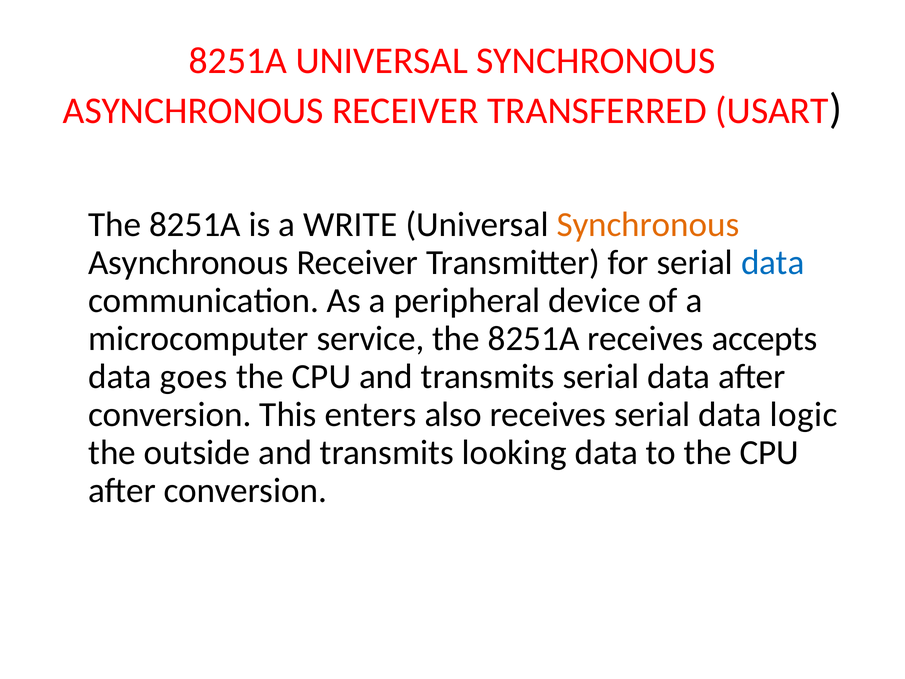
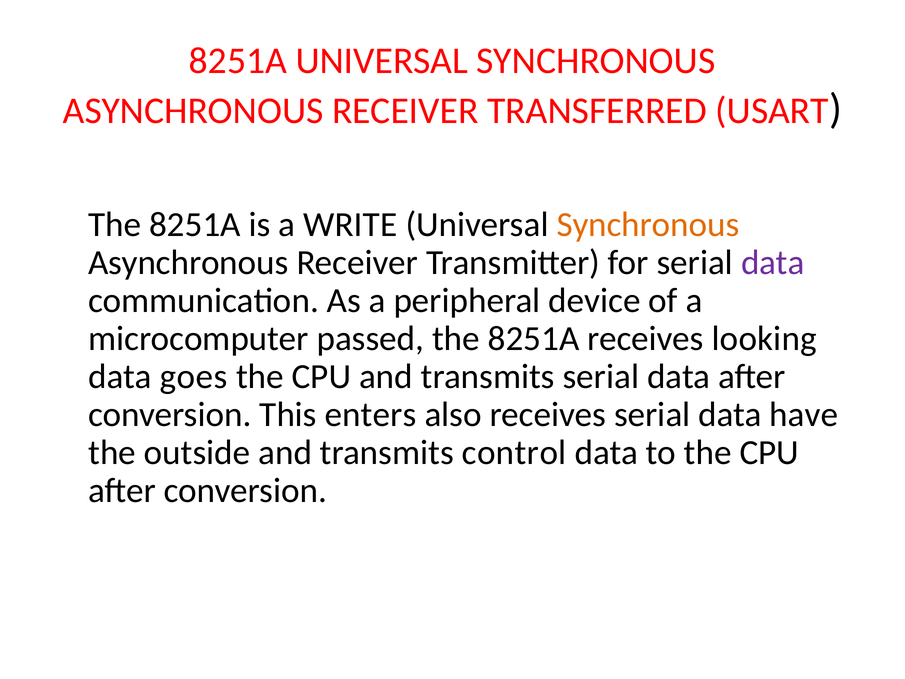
data colour: blue -> purple (773, 263)
service: service -> passed (370, 339)
accepts: accepts -> looking (764, 339)
logic: logic -> have (804, 415)
looking: looking -> control (514, 453)
